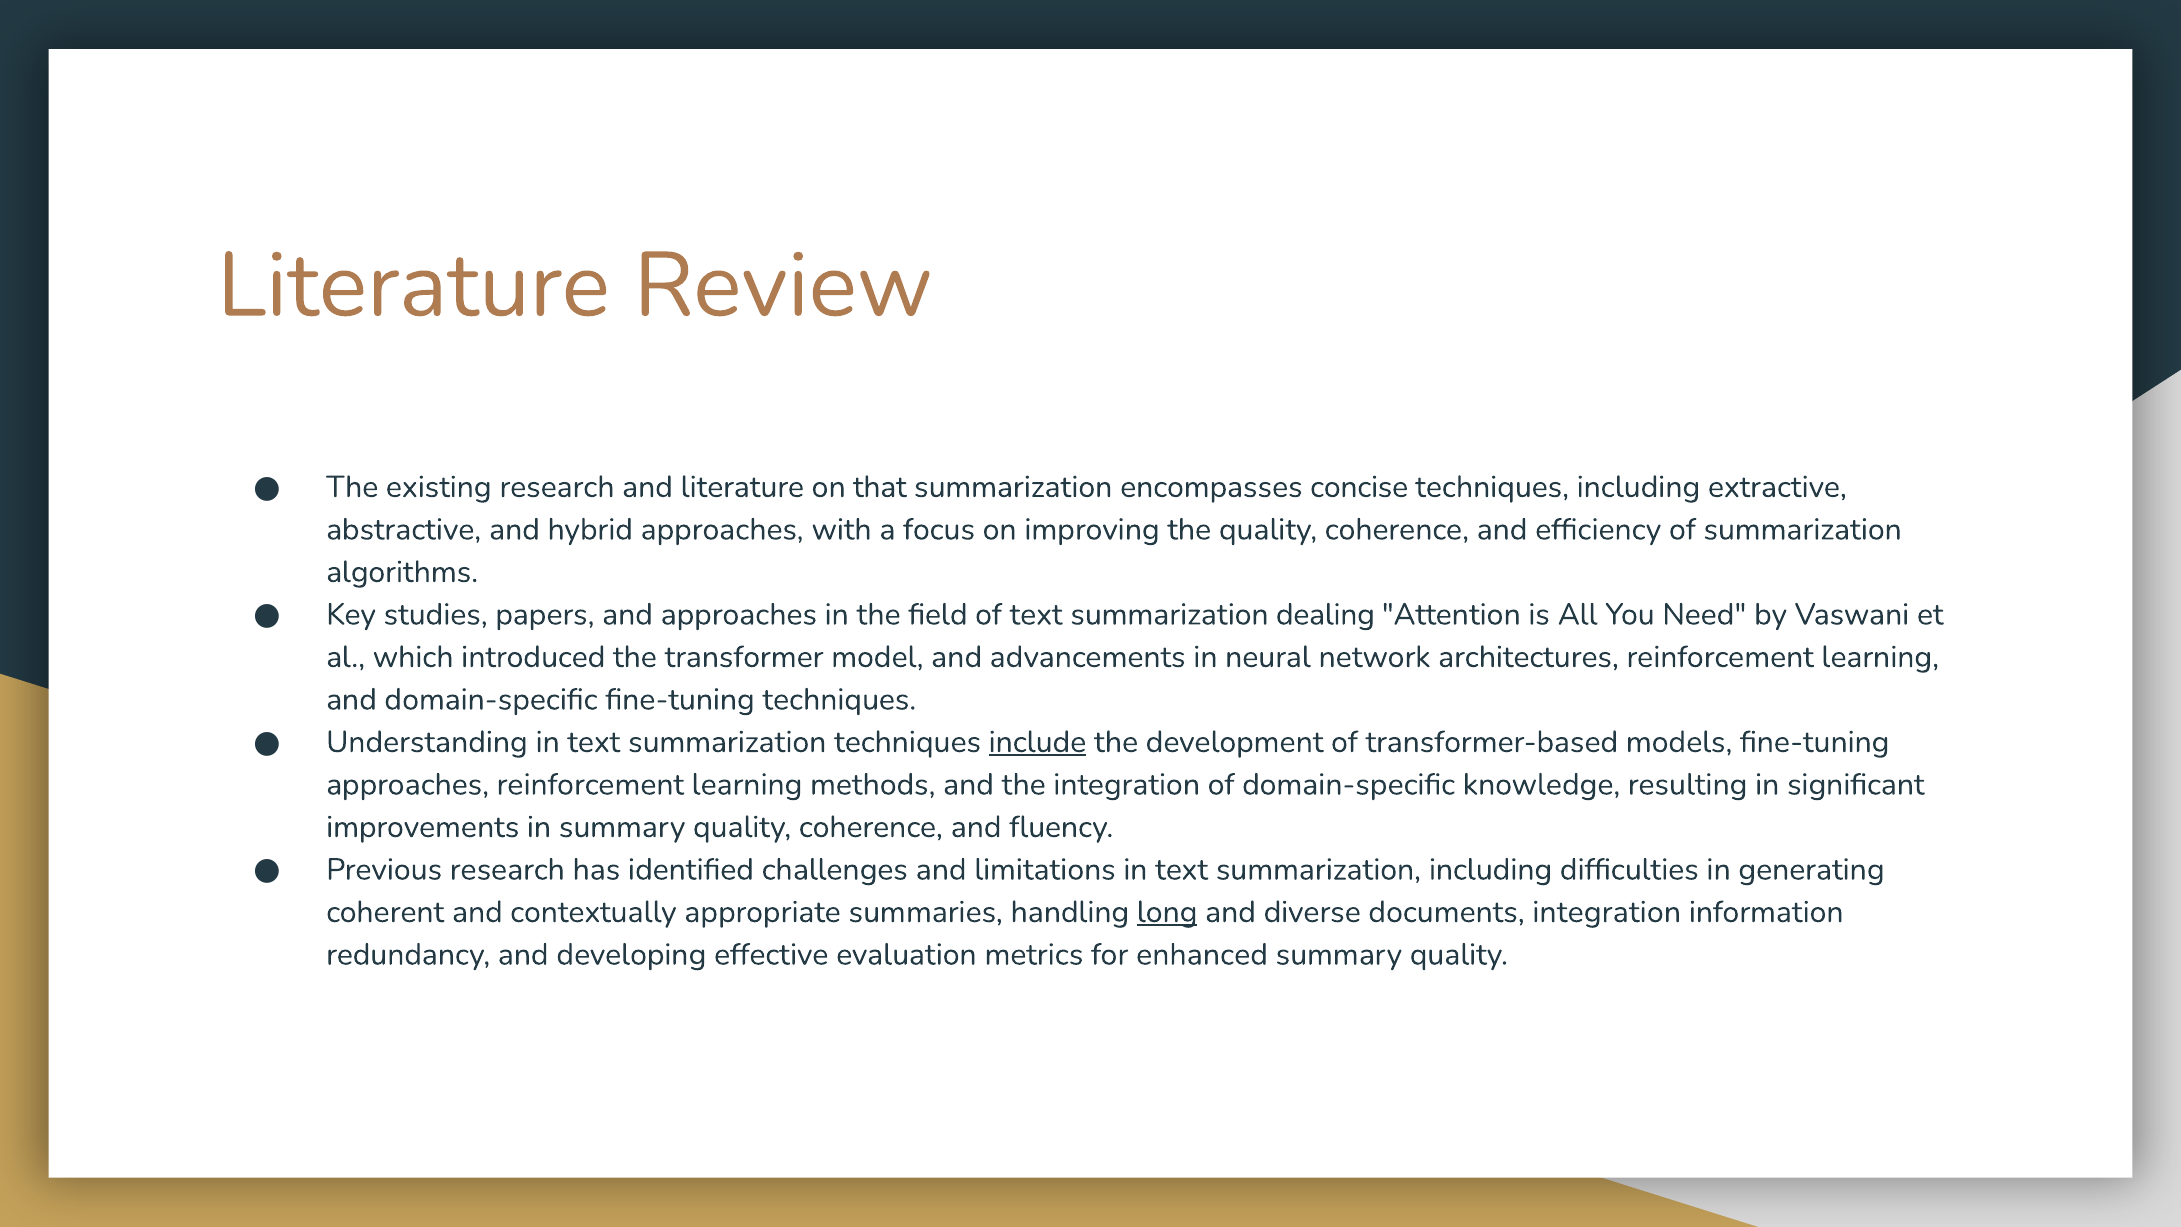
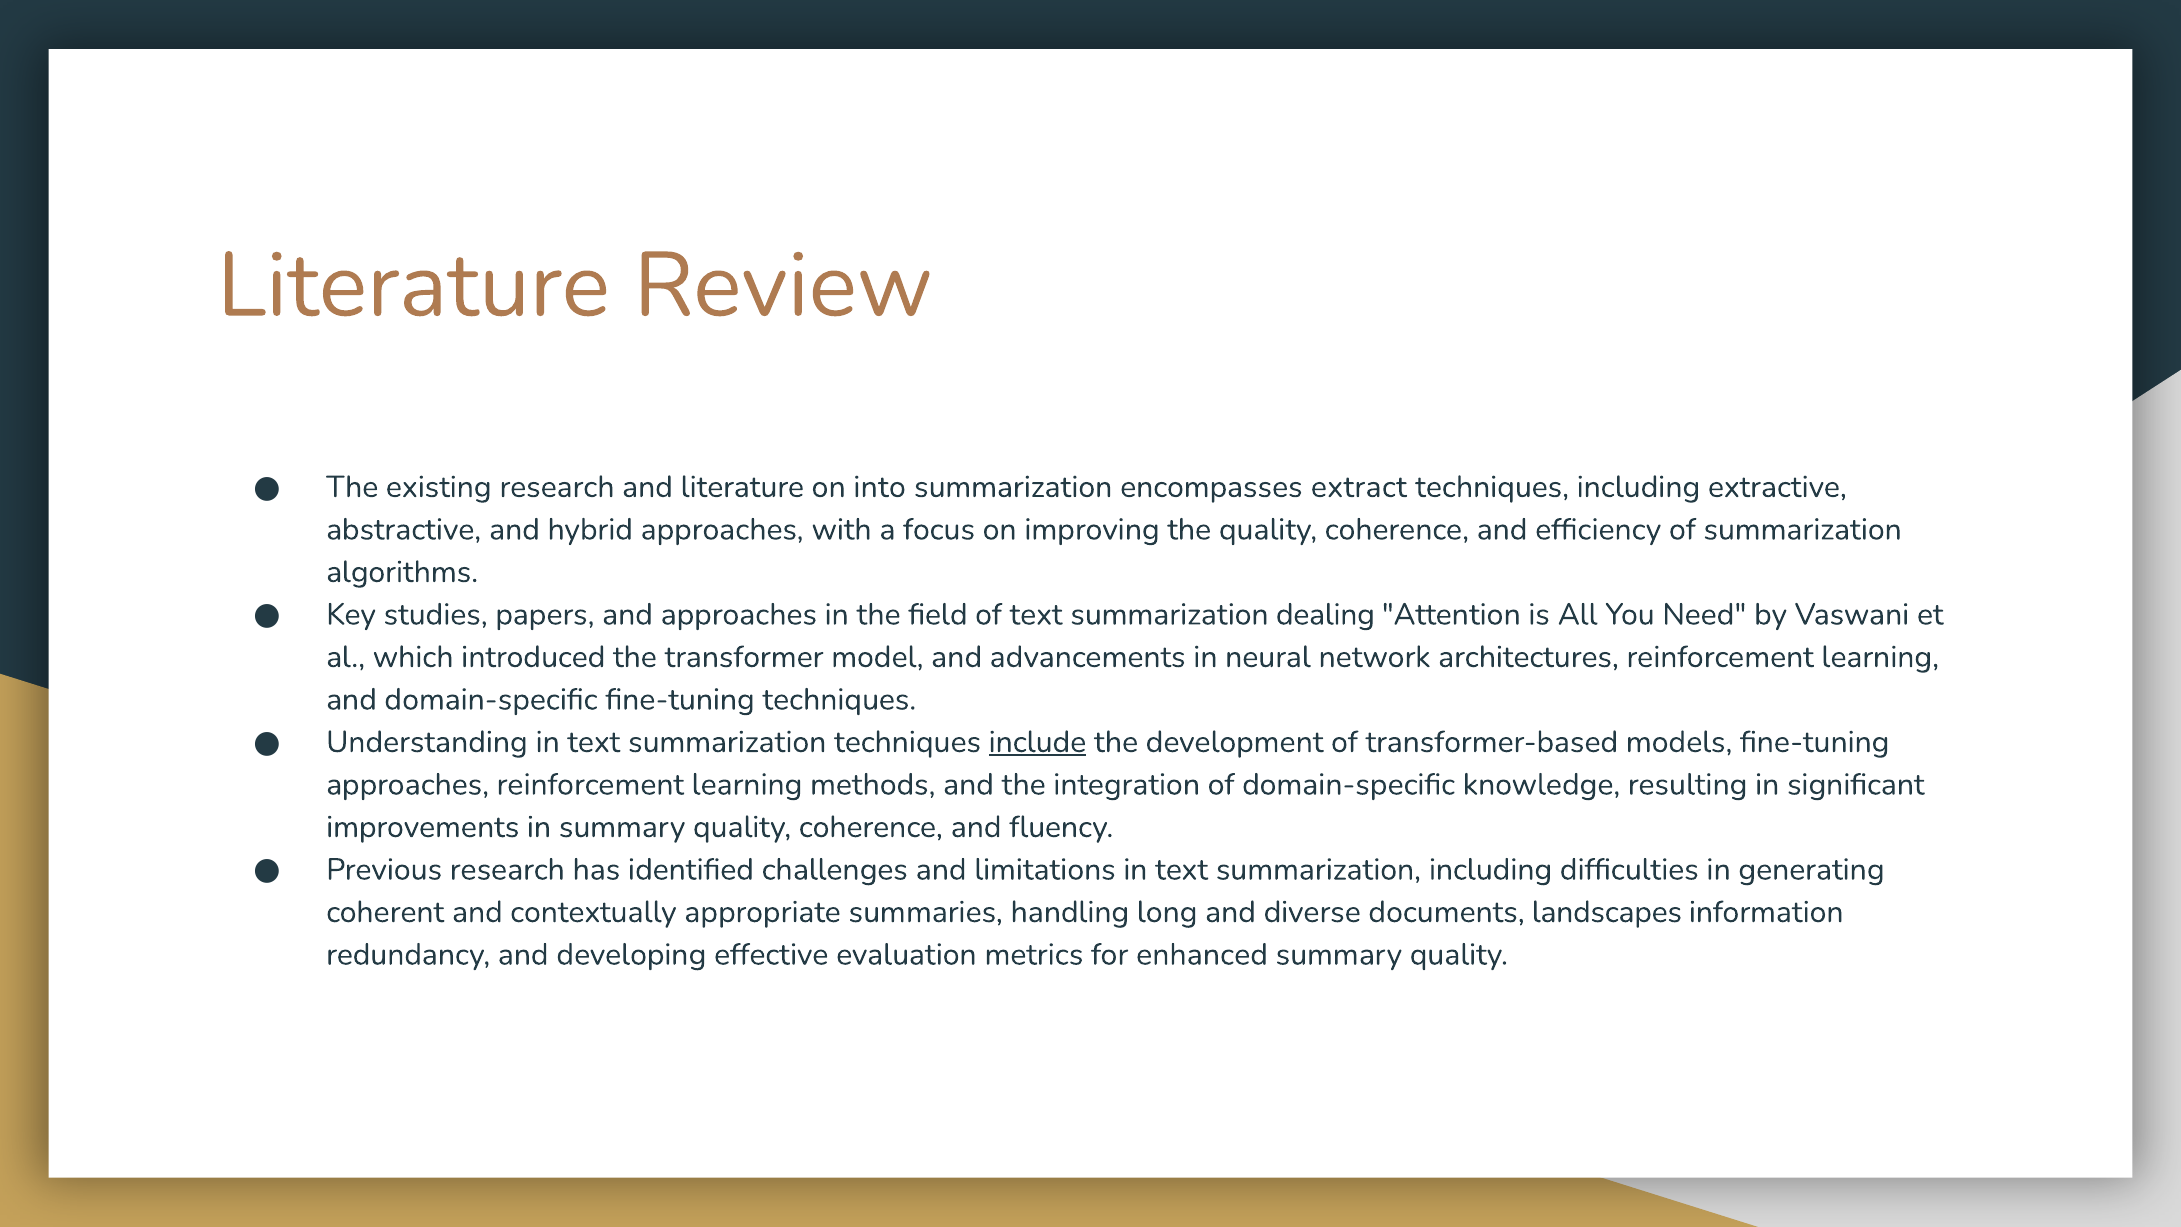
that: that -> into (880, 487)
concise: concise -> extract (1359, 487)
long underline: present -> none (1167, 912)
documents integration: integration -> landscapes (1607, 912)
